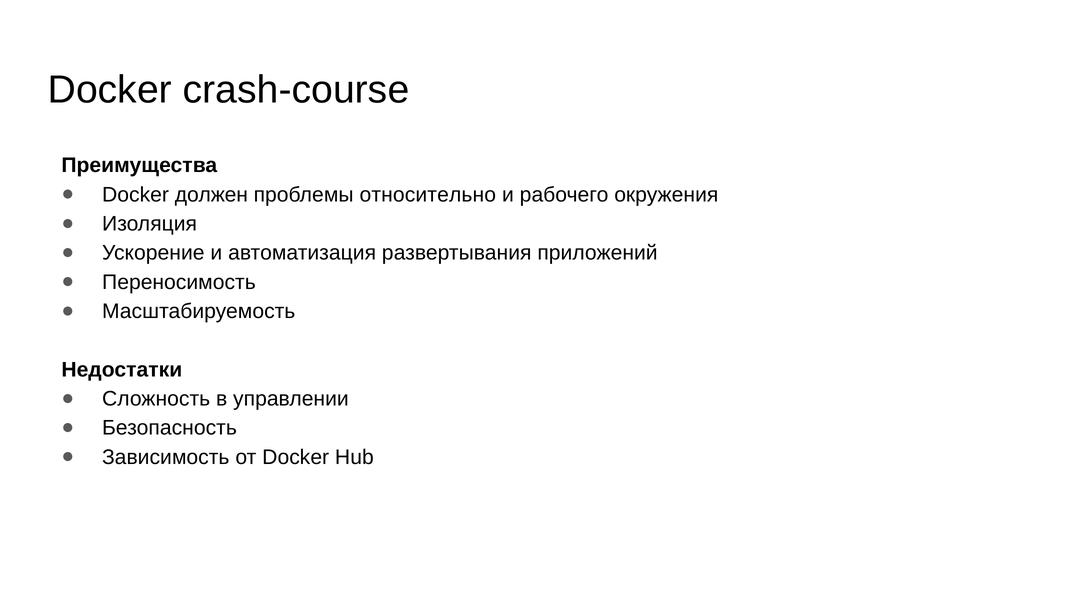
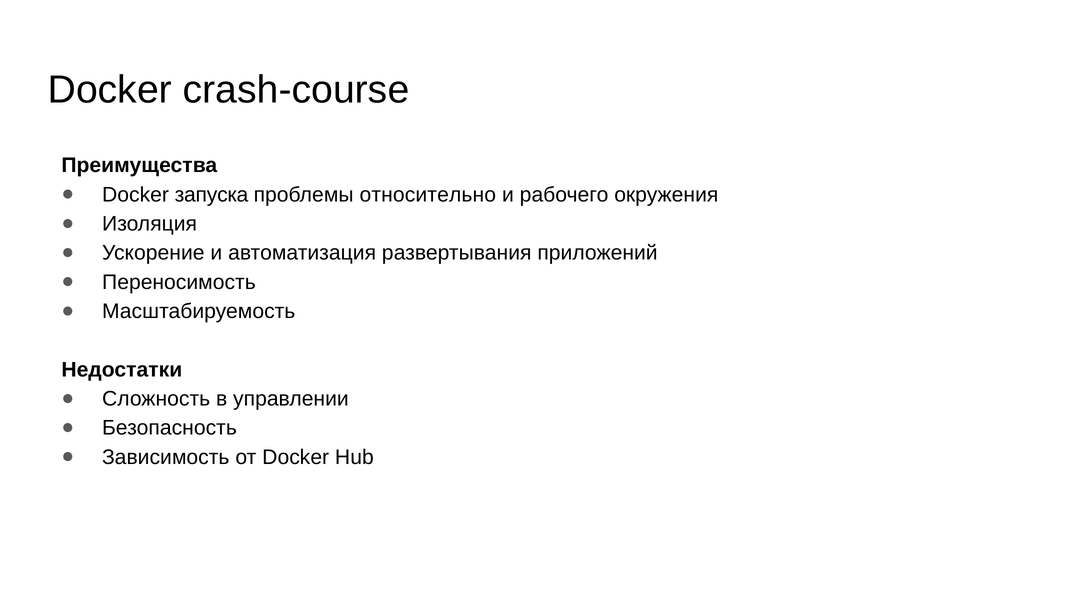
должен: должен -> запуска (211, 195)
